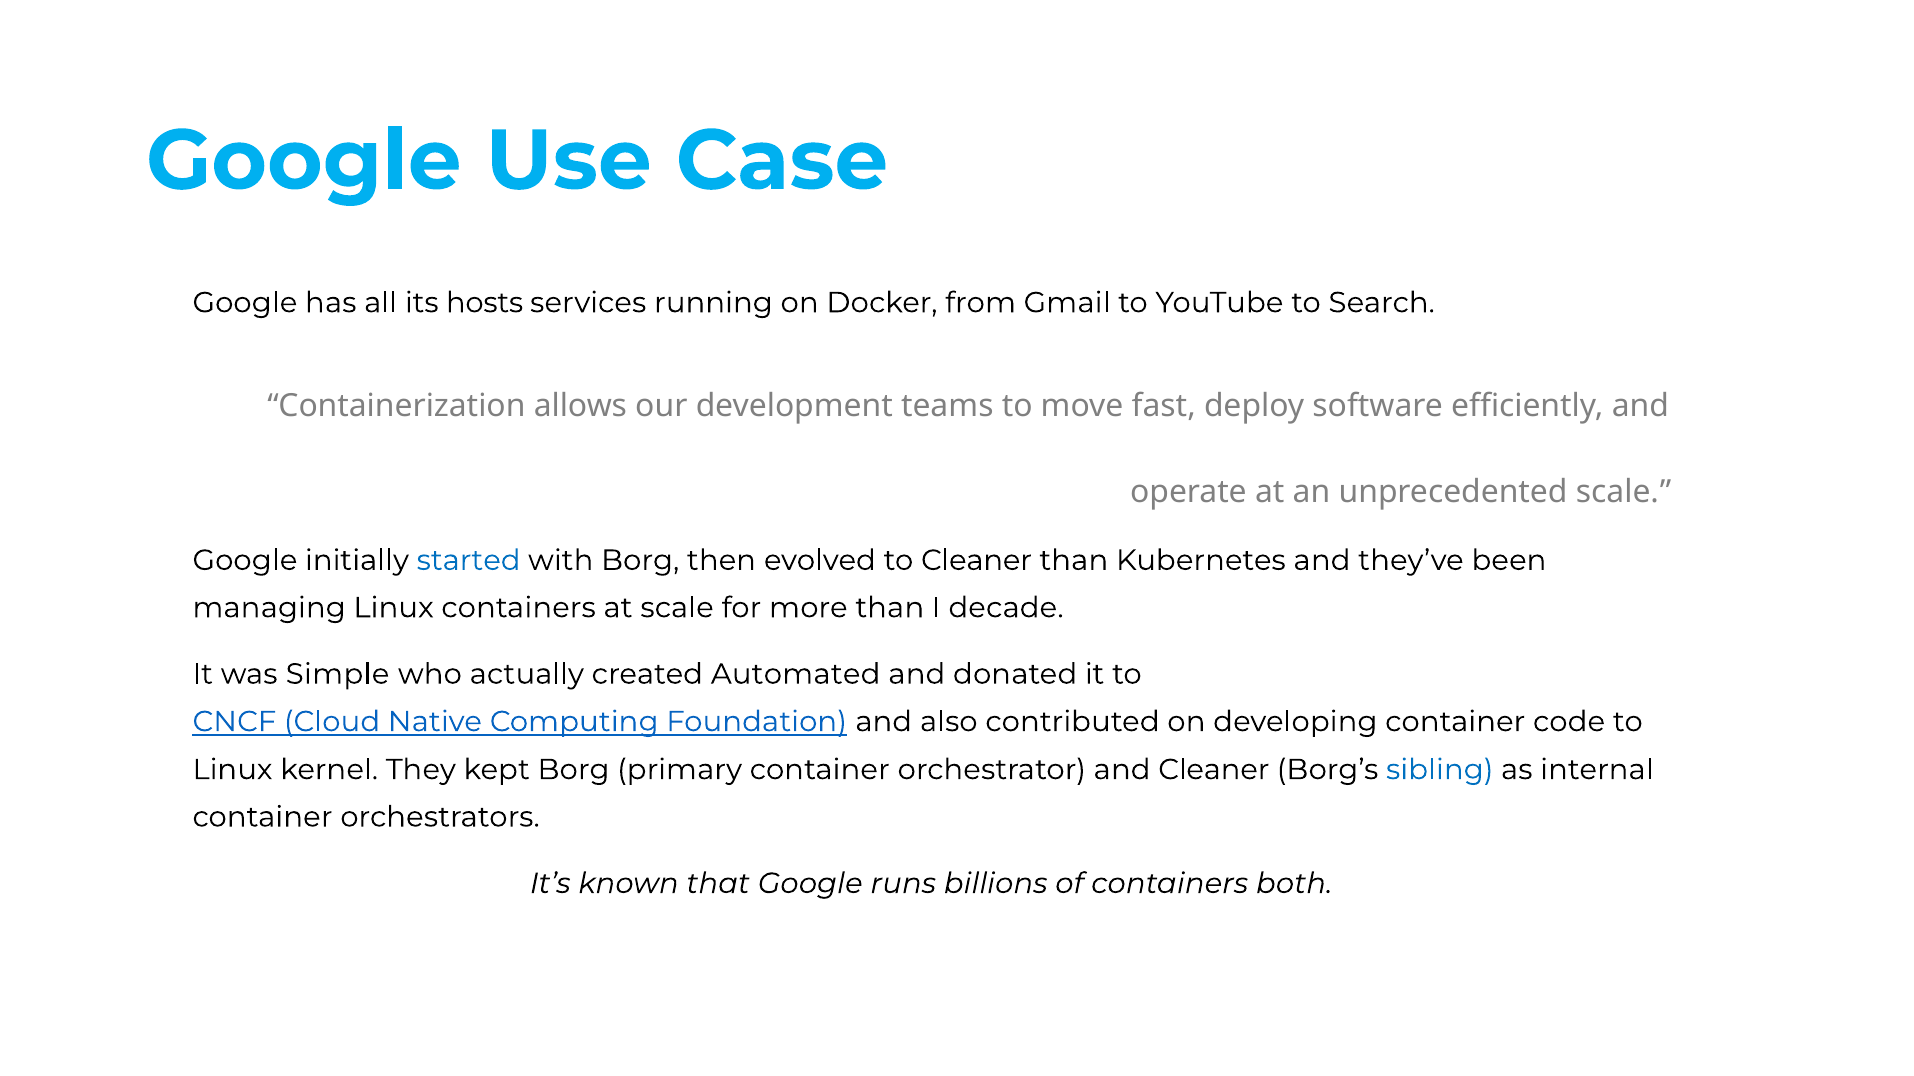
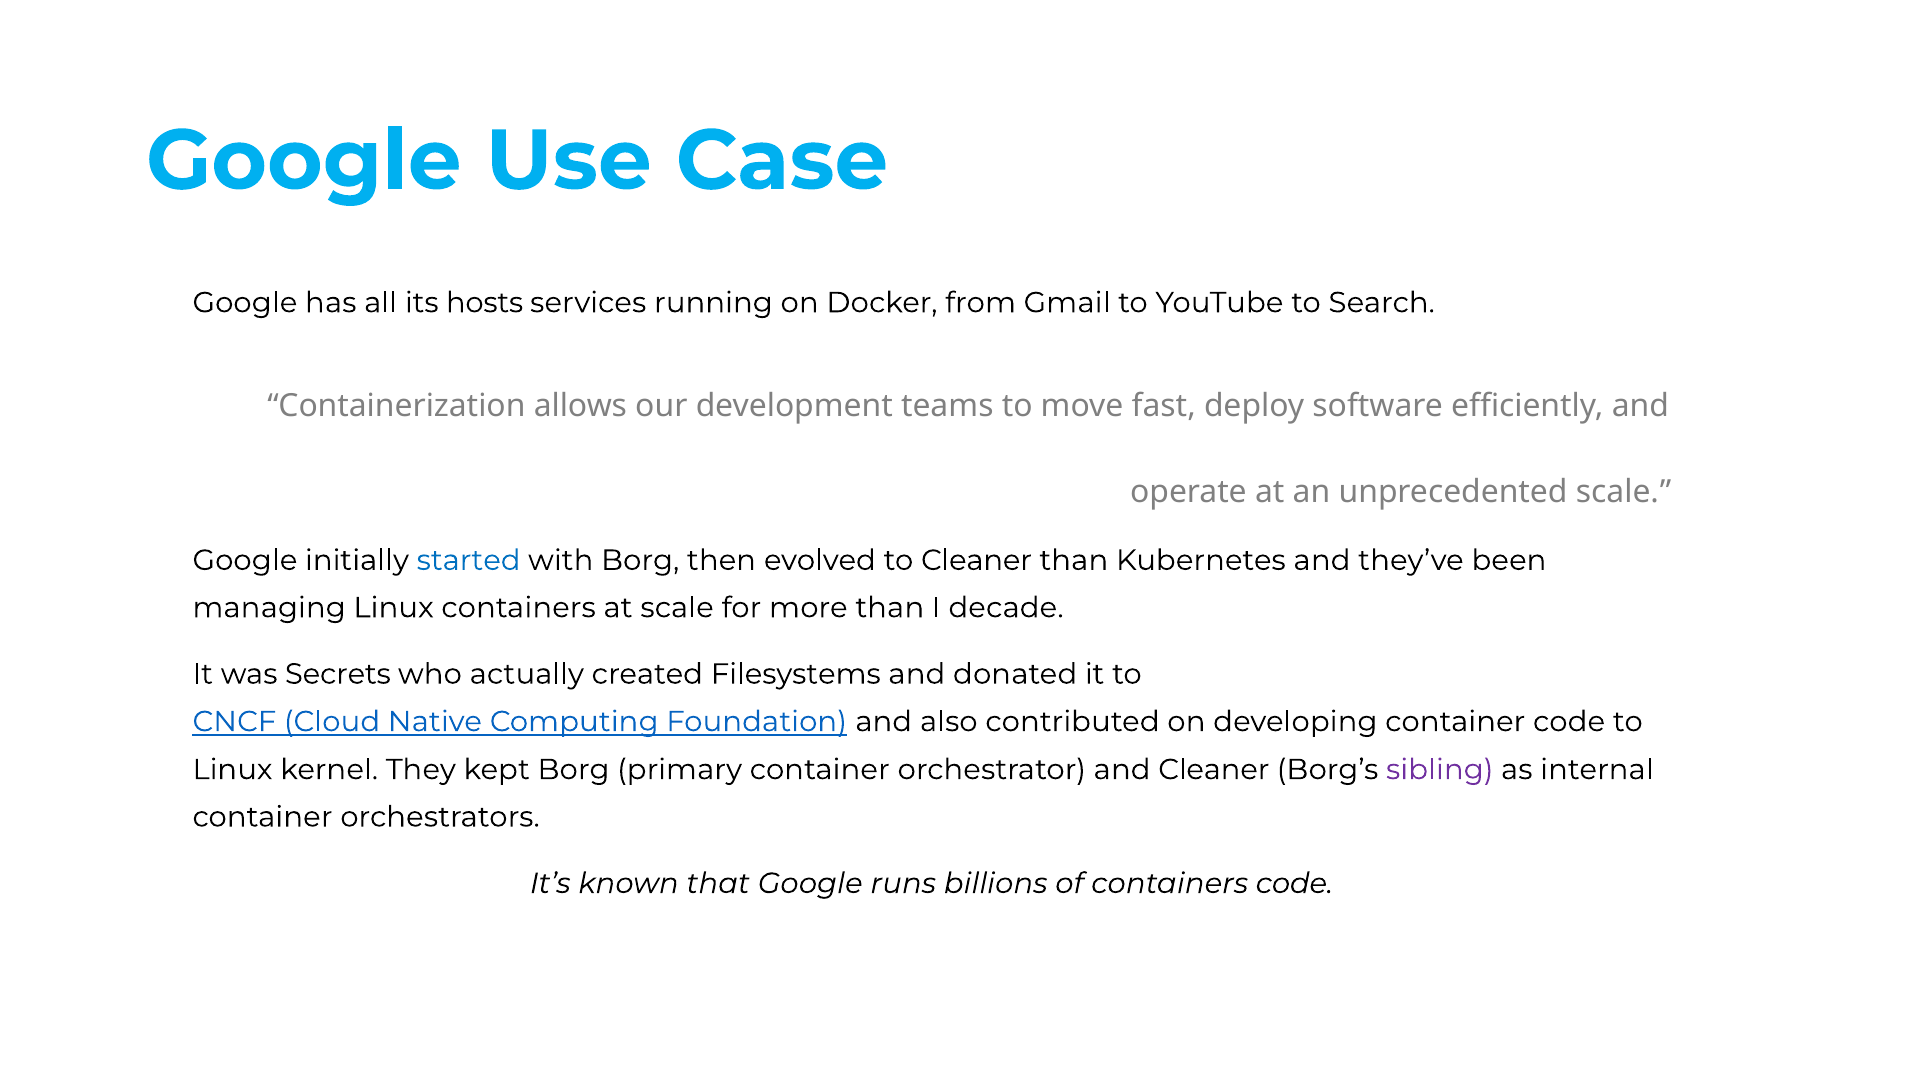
Simple: Simple -> Secrets (338, 674)
Automated: Automated -> Filesystems (796, 674)
sibling colour: blue -> purple (1440, 770)
containers both: both -> code (1294, 884)
